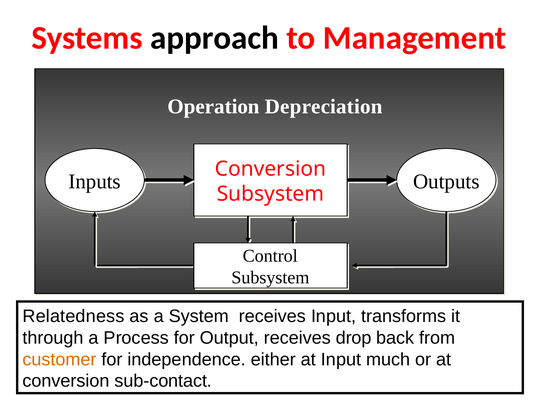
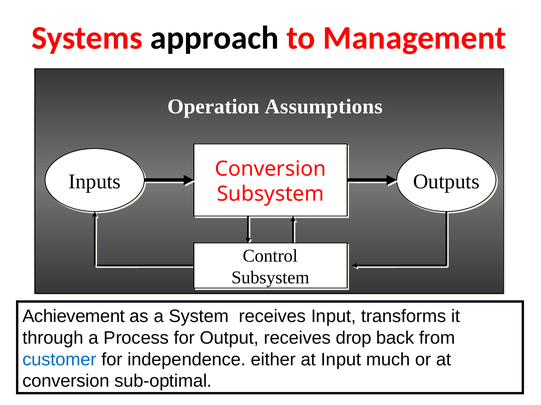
Depreciation: Depreciation -> Assumptions (324, 107)
Relatedness: Relatedness -> Achievement (74, 317)
customer colour: orange -> blue (60, 360)
sub-contact: sub-contact -> sub-optimal (163, 382)
